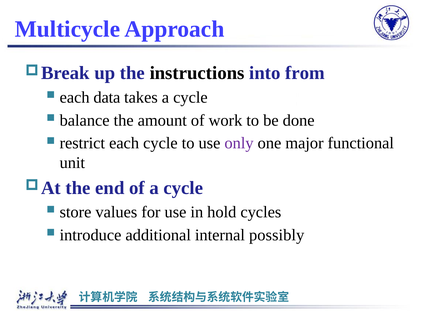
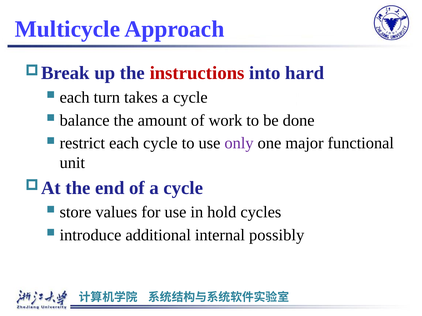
instructions colour: black -> red (197, 73)
from: from -> hard (305, 73)
data: data -> turn (107, 97)
